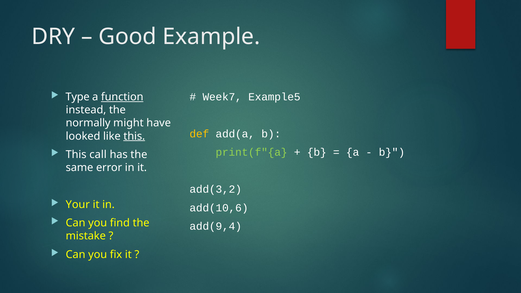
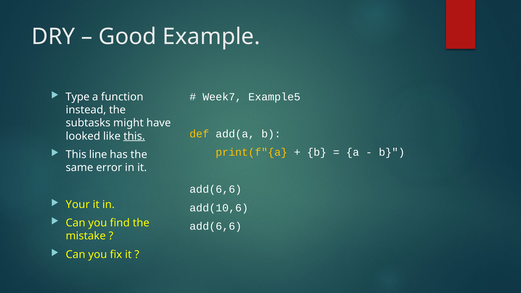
function underline: present -> none (122, 97)
normally: normally -> subtasks (88, 123)
print(f"{a colour: light green -> yellow (252, 152)
call: call -> line (98, 155)
add(3,2: add(3,2 -> add(6,6 (216, 189)
add(9,4: add(9,4 -> add(6,6 (216, 226)
